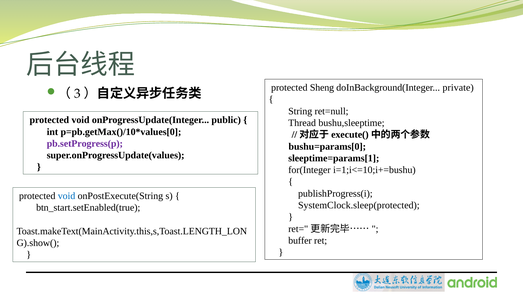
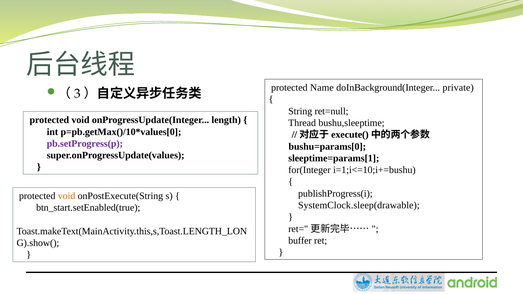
Sheng: Sheng -> Name (322, 88)
public: public -> length (226, 120)
void colour: blue -> orange (67, 196)
SystemClock.sleep(protected: SystemClock.sleep(protected -> SystemClock.sleep(drawable (359, 205)
